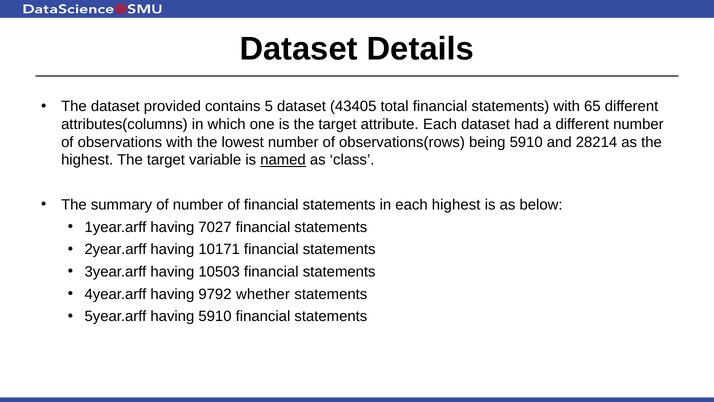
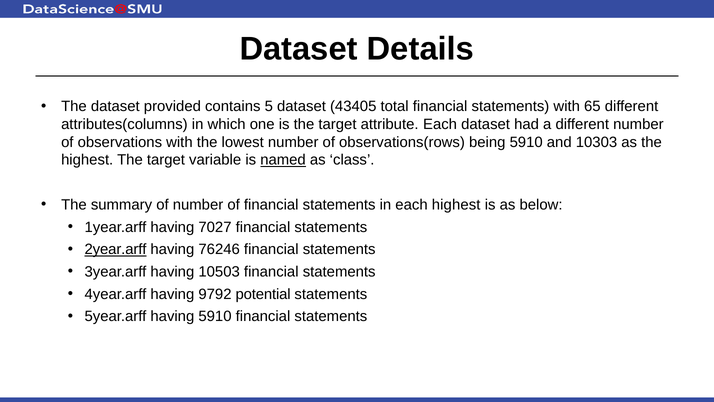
28214: 28214 -> 10303 (596, 142)
2year.arff underline: none -> present (115, 249)
10171: 10171 -> 76246 (219, 249)
whether: whether -> potential (263, 294)
